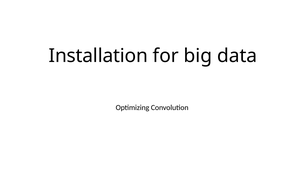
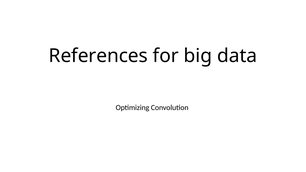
Installation: Installation -> References (98, 56)
